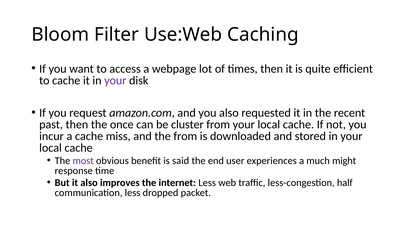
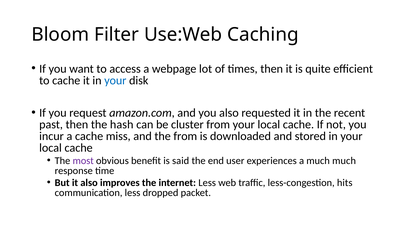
your colour: purple -> blue (115, 81)
once: once -> hash (122, 125)
much might: might -> much (344, 161)
half: half -> hits (345, 183)
